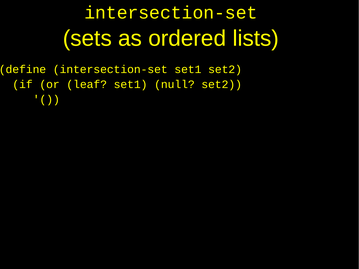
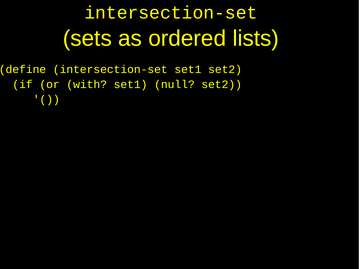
leaf: leaf -> with (87, 84)
